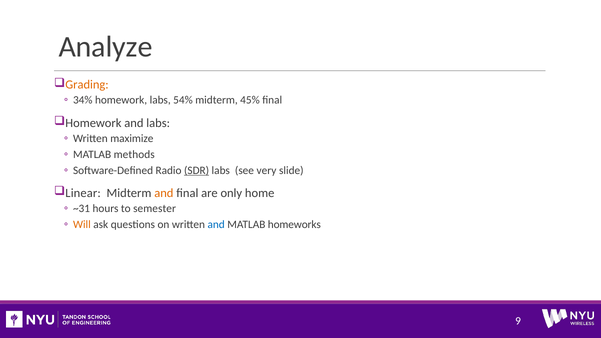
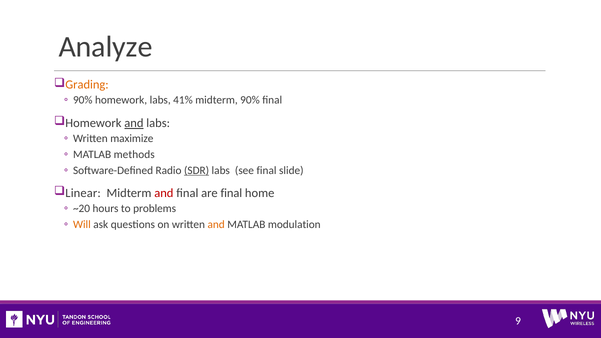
34%: 34% -> 90% (83, 100)
54%: 54% -> 41% (183, 100)
midterm 45%: 45% -> 90% (250, 100)
and underline: none -> present (134, 123)
see very: very -> final (267, 170)
and colour: orange -> red (164, 193)
are only: only -> final (231, 193)
~31: ~31 -> ~20 (82, 209)
semester: semester -> problems (155, 209)
and colour: blue -> orange (216, 225)
homeworks: homeworks -> modulation (294, 225)
